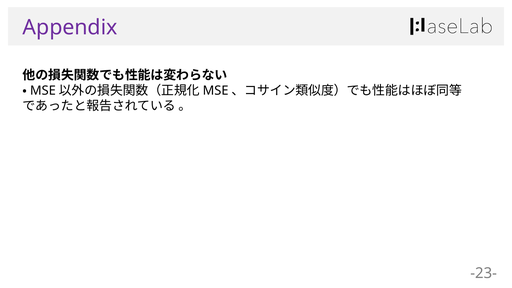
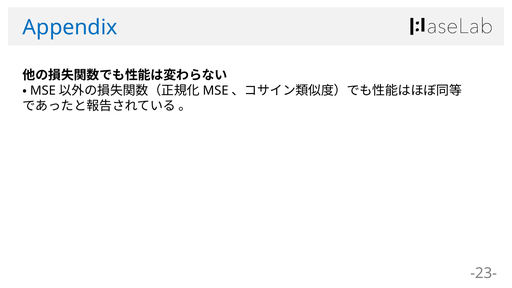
Appendix colour: purple -> blue (70, 28)
